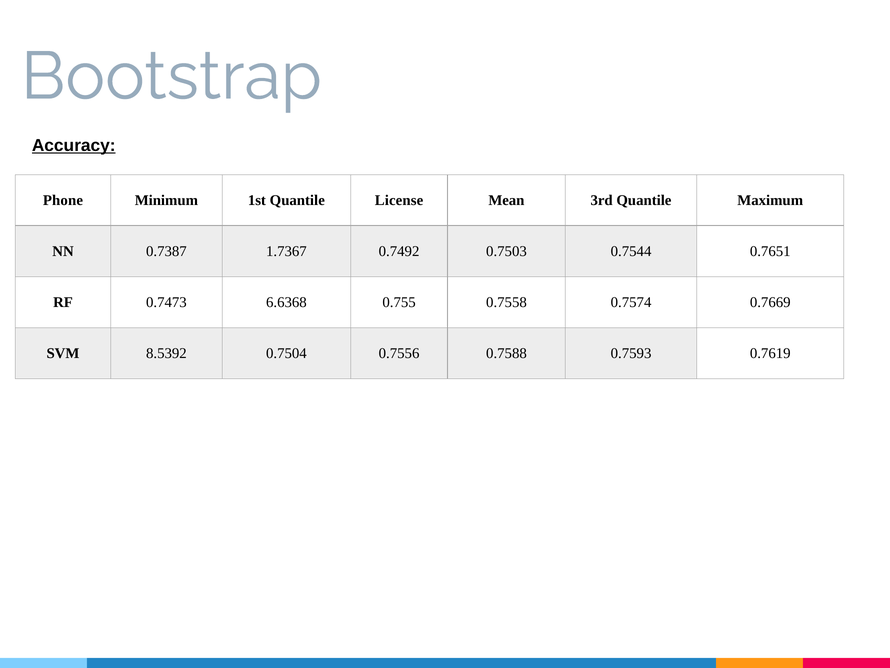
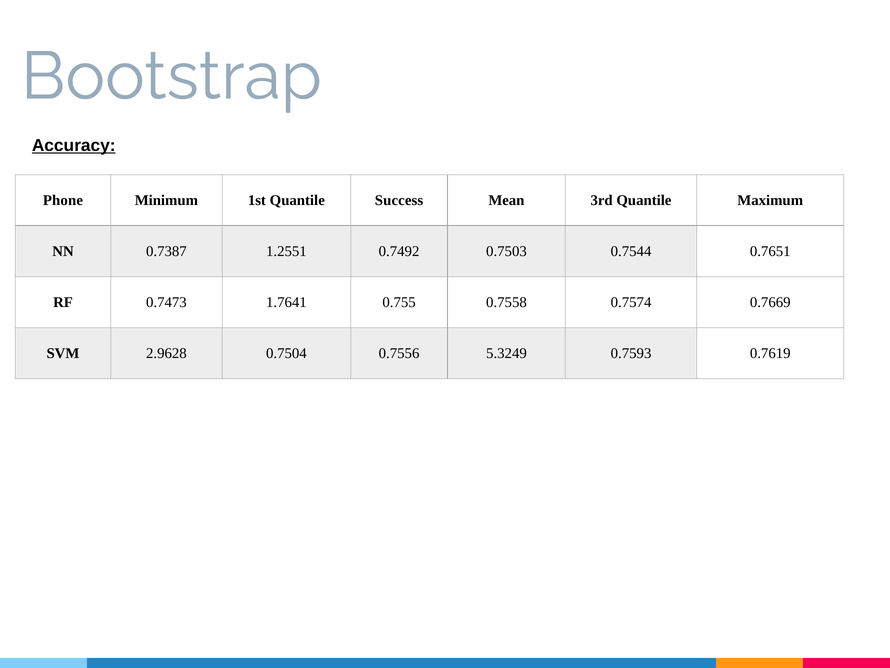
License: License -> Success (399, 200)
1.7367: 1.7367 -> 1.2551 (286, 251)
6.6368: 6.6368 -> 1.7641 (286, 302)
8.5392: 8.5392 -> 2.9628 (166, 353)
0.7588: 0.7588 -> 5.3249 (506, 353)
